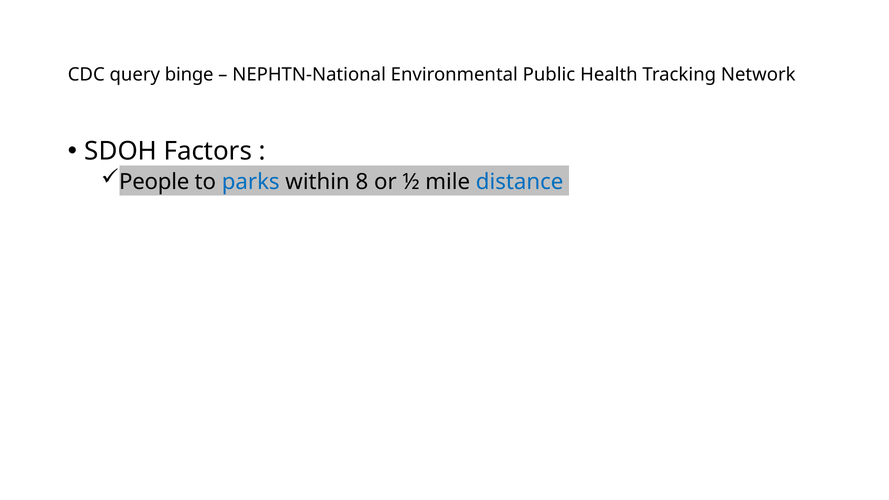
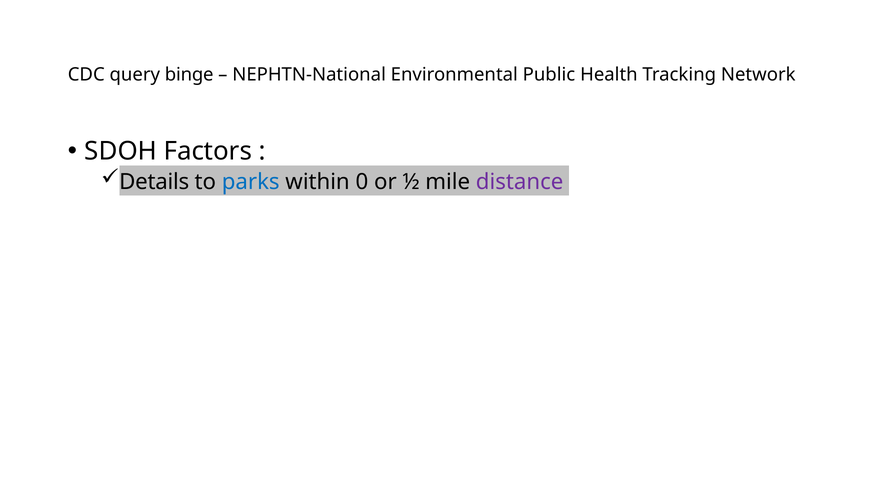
People: People -> Details (154, 182)
8: 8 -> 0 (362, 182)
distance colour: blue -> purple (520, 182)
